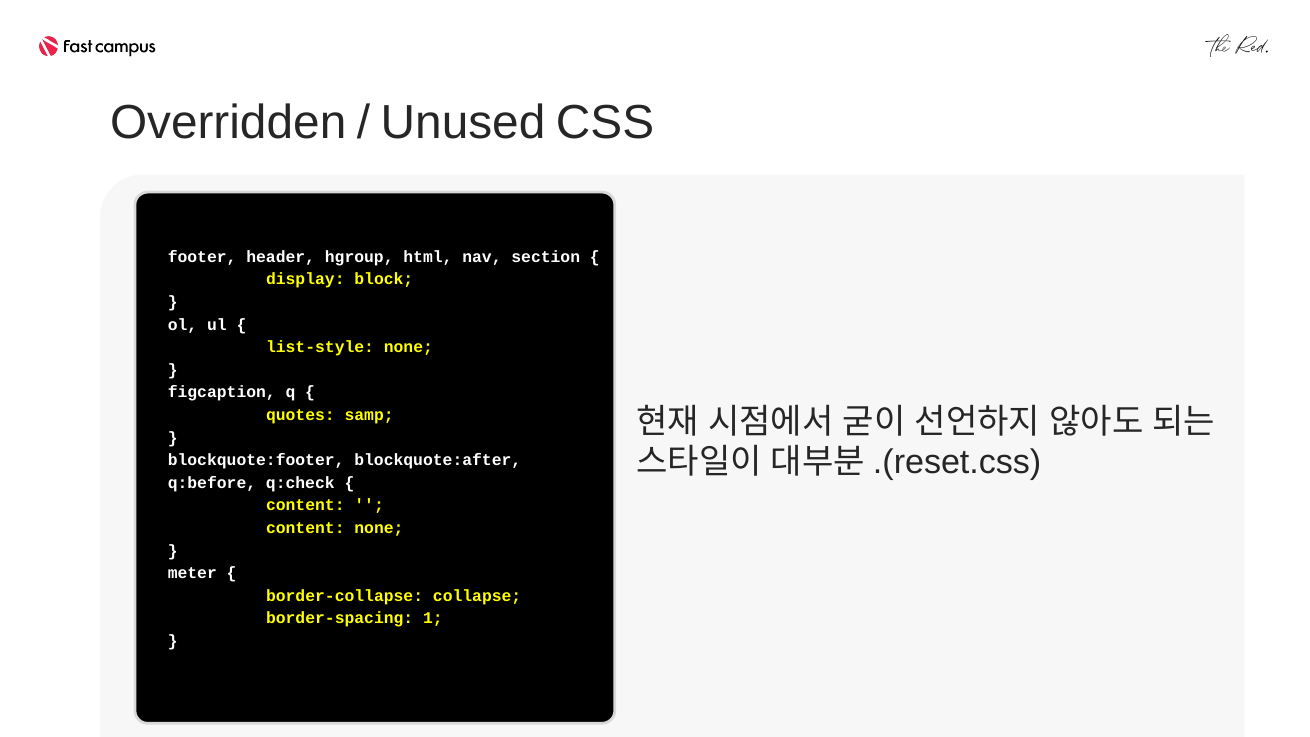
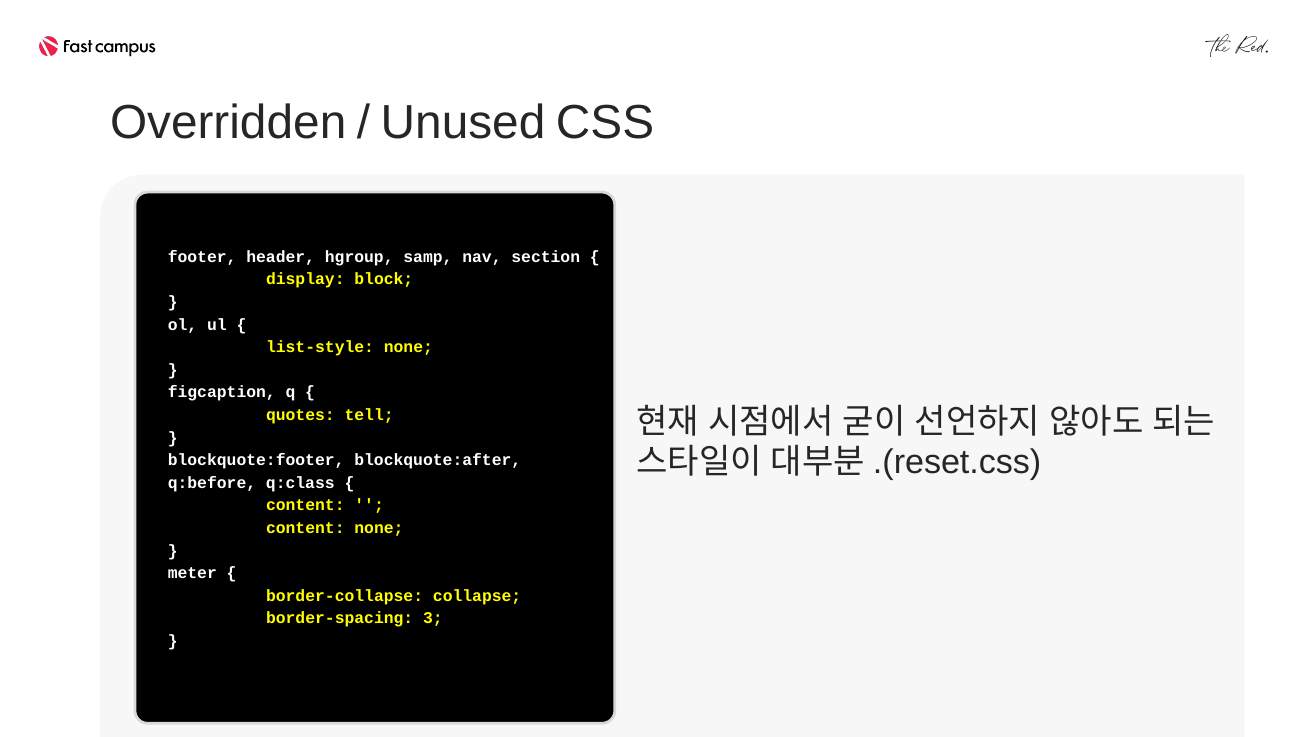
html: html -> samp (428, 257)
samp: samp -> tell (369, 415)
q:check: q:check -> q:class (300, 483)
1: 1 -> 3 (433, 618)
